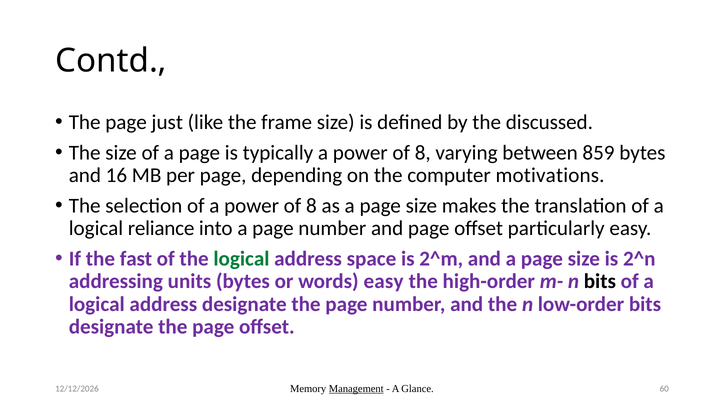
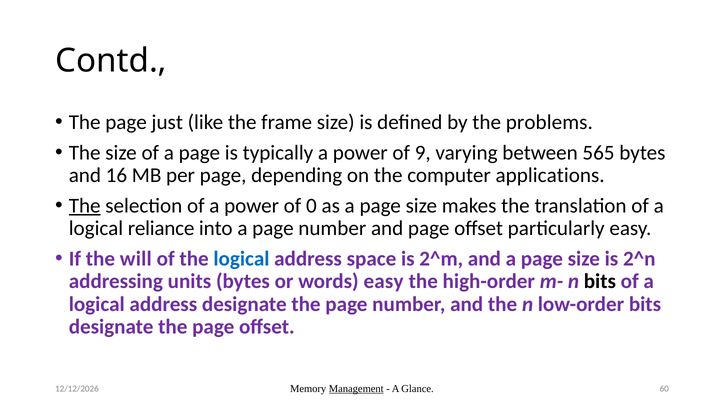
discussed: discussed -> problems (549, 122)
8: 8 -> 9 (423, 153)
859: 859 -> 565 (599, 153)
motivations: motivations -> applications (550, 175)
The underline: none -> present (85, 206)
8: 8 -> 0 (311, 206)
fast: fast -> will (136, 259)
logical colour: green -> blue (241, 259)
